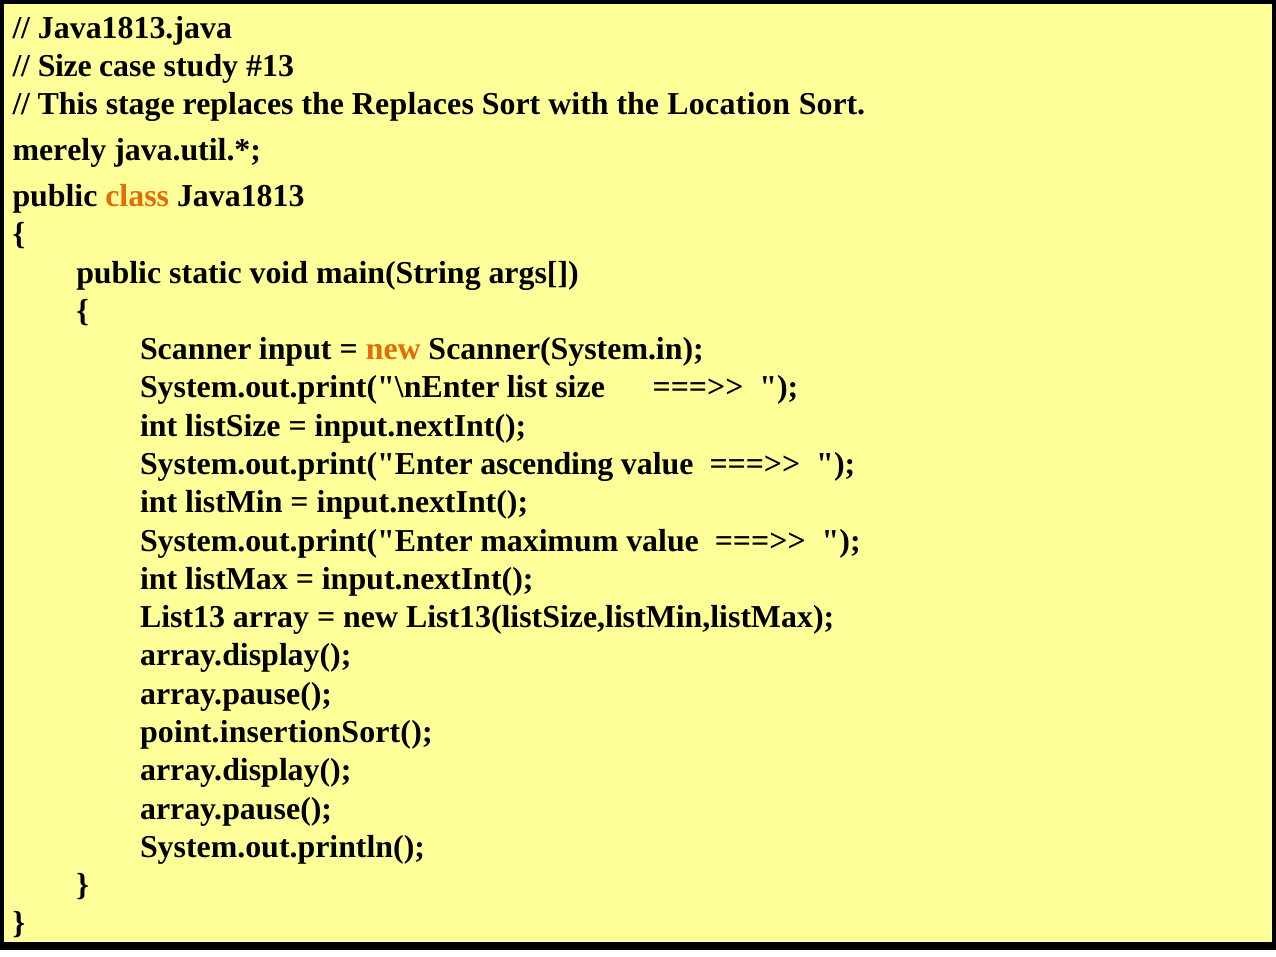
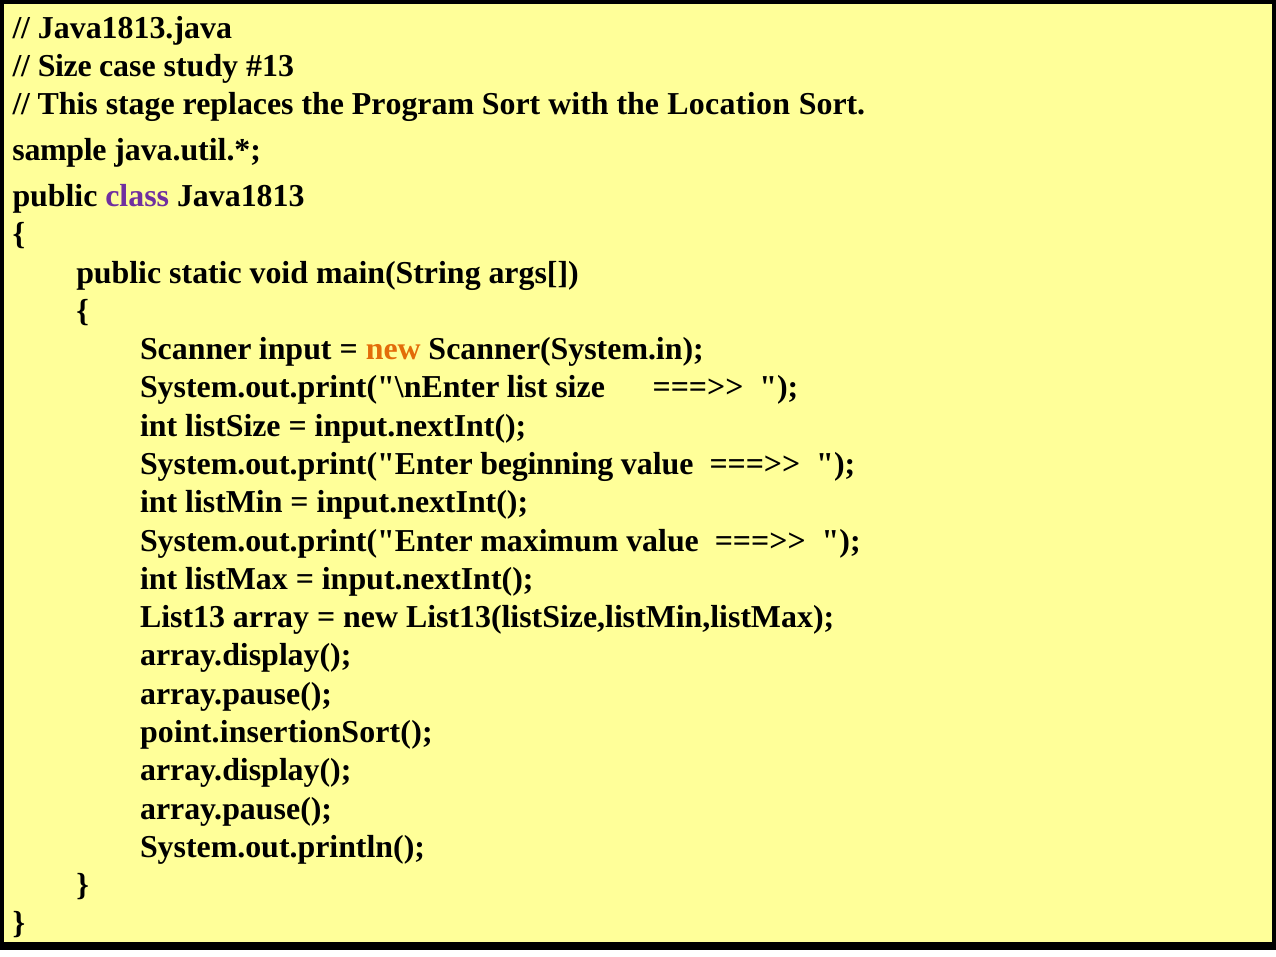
the Replaces: Replaces -> Program (413, 104)
merely: merely -> sample (60, 150)
class colour: orange -> purple (137, 196)
ascending: ascending -> beginning (547, 464)
